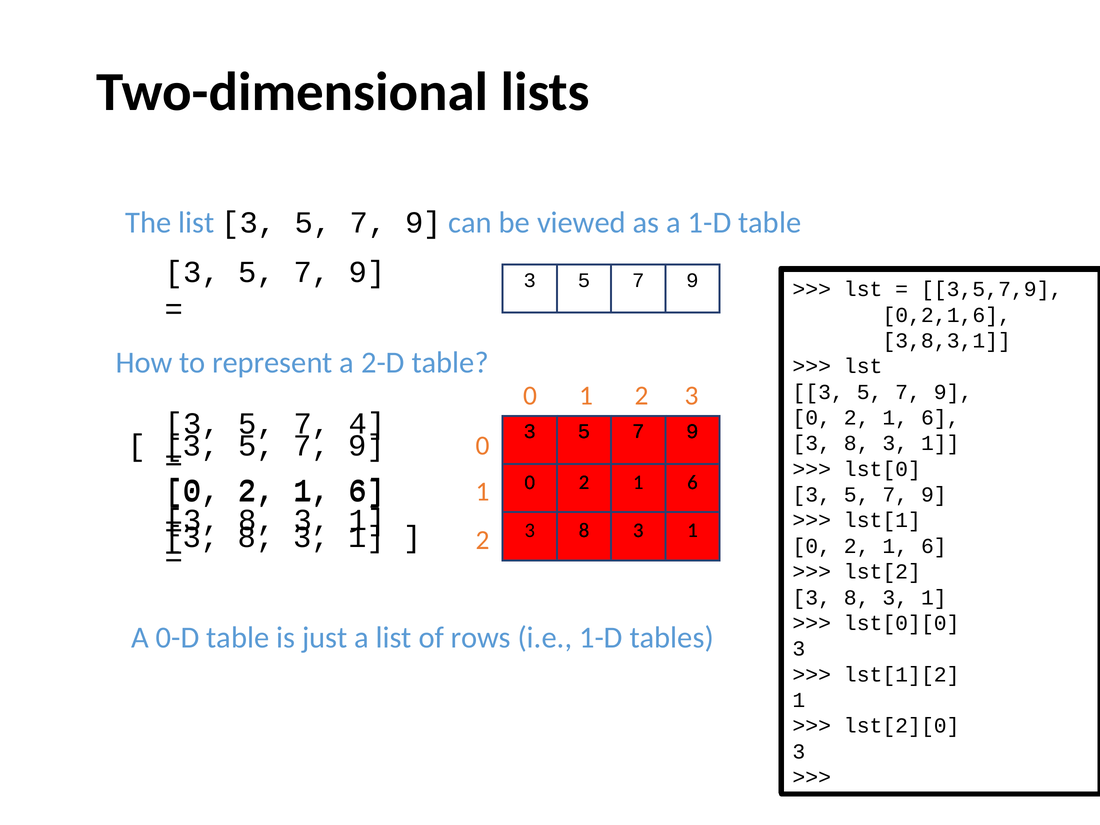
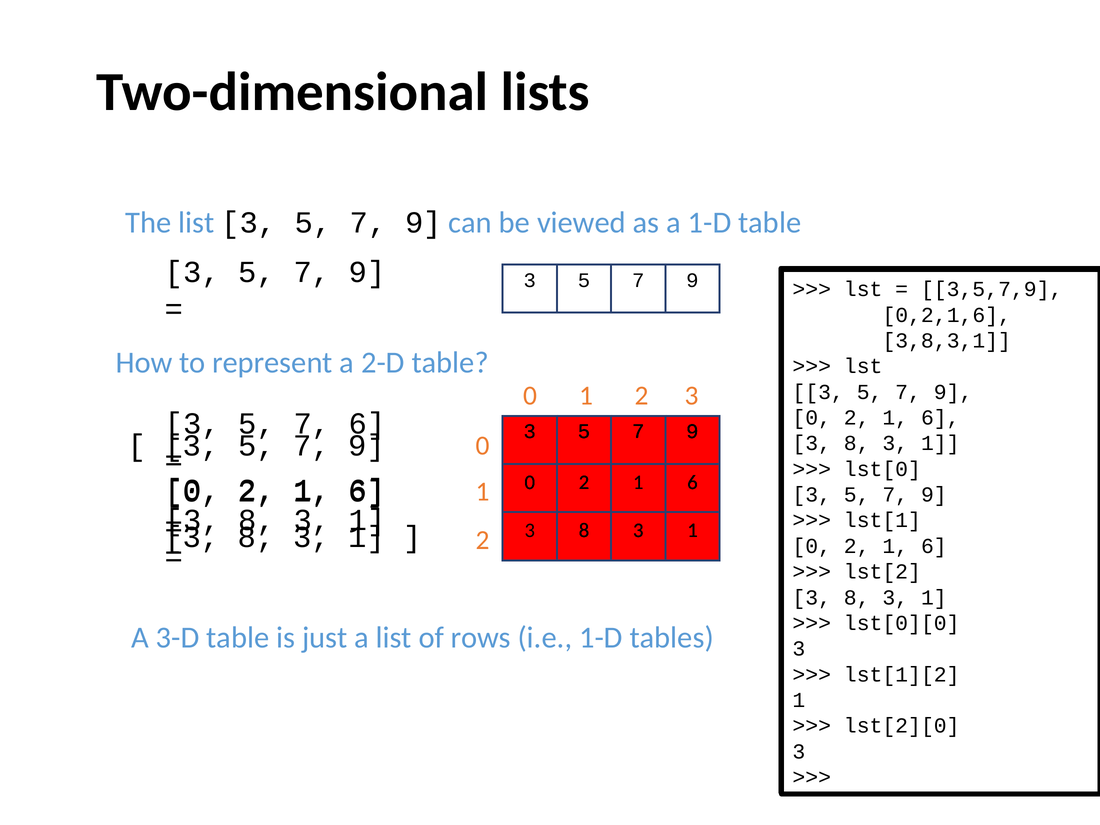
7 4: 4 -> 6 (367, 424)
0-D: 0-D -> 3-D (178, 637)
